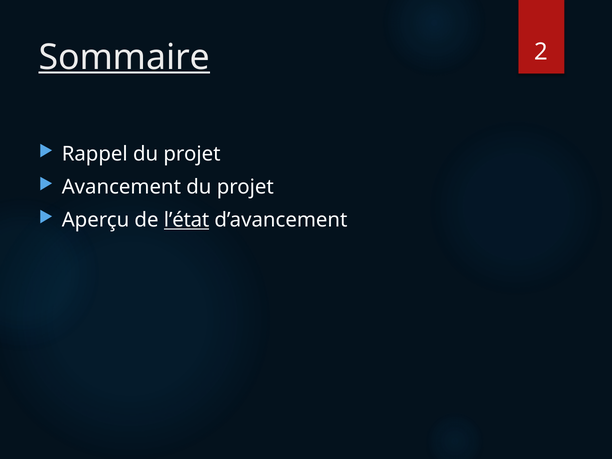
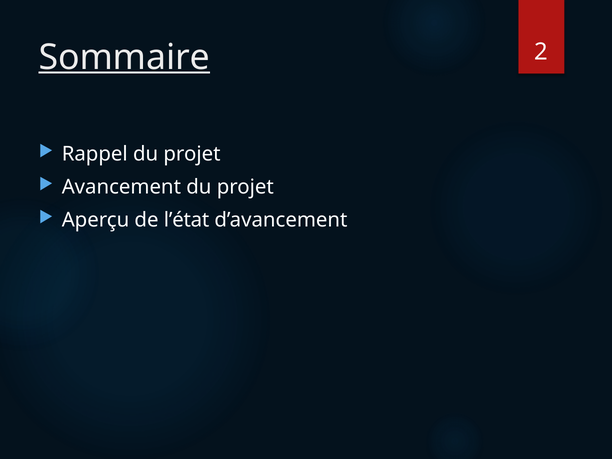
l’état underline: present -> none (187, 220)
